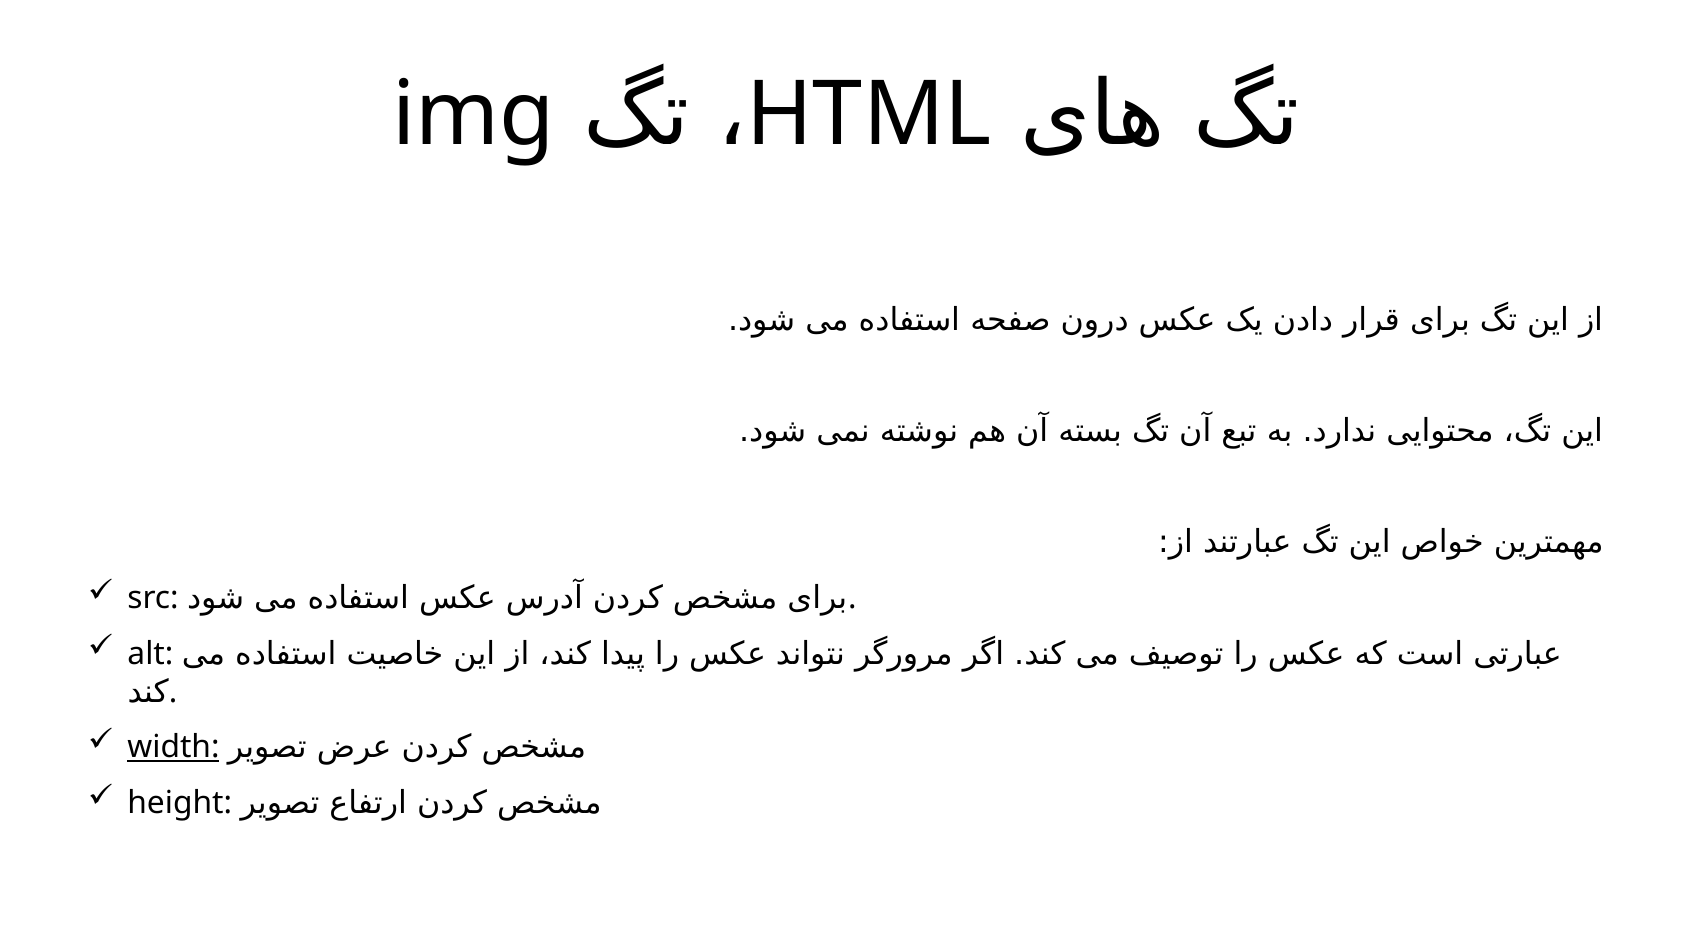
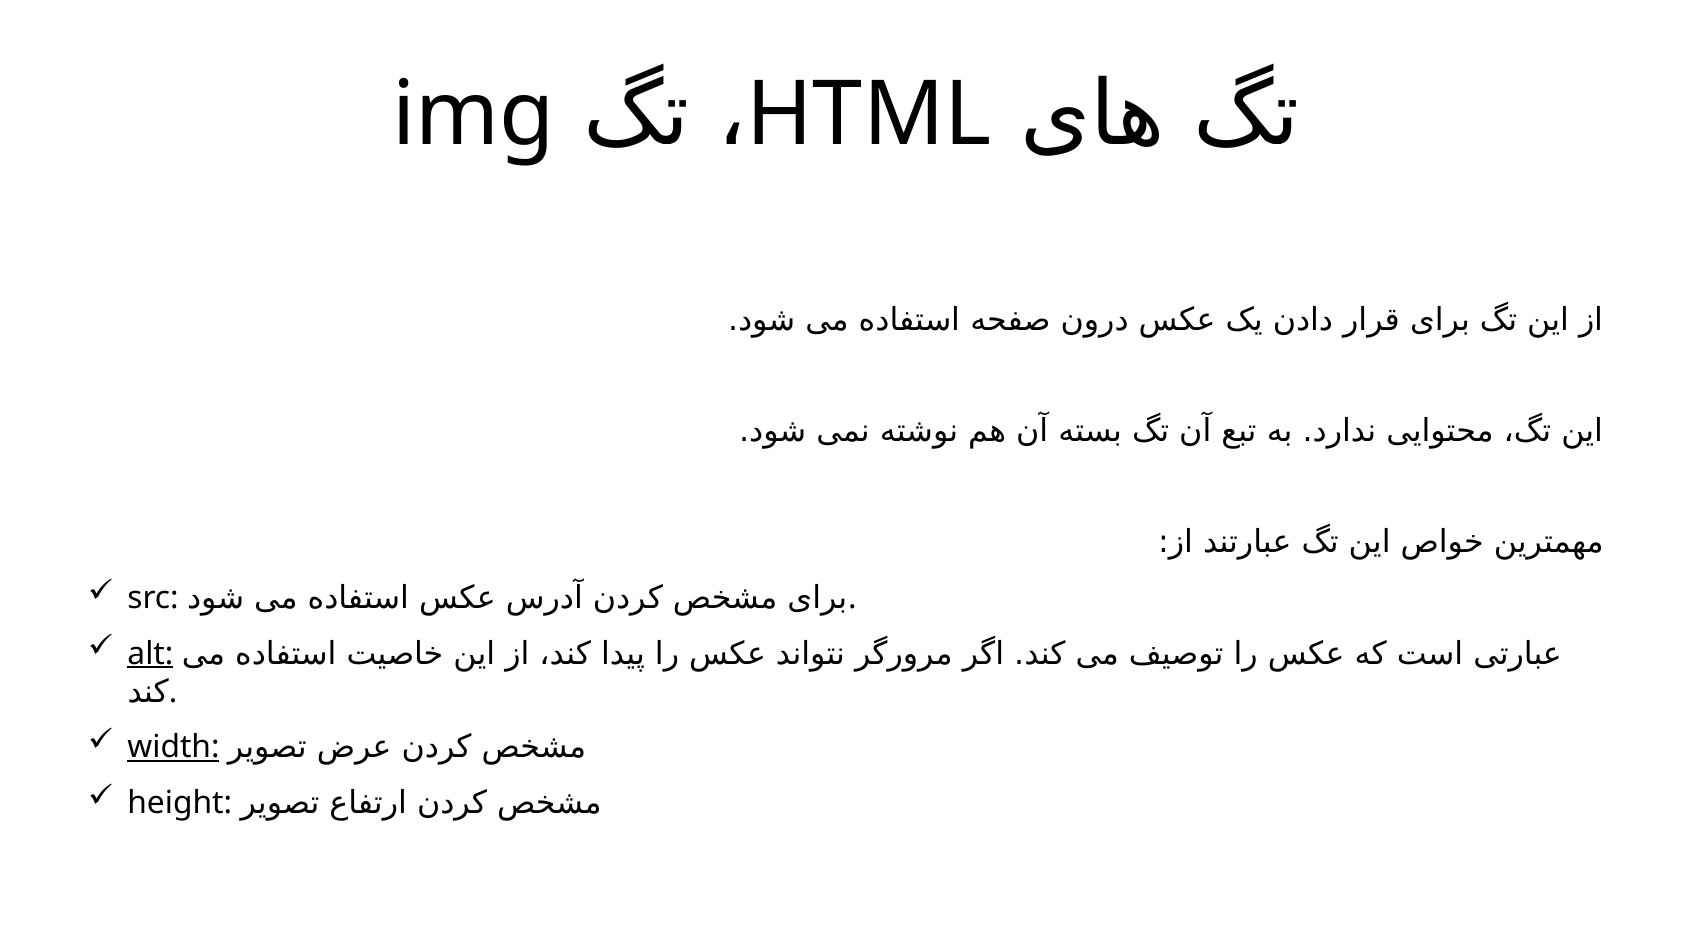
alt underline: none -> present (150, 654)
